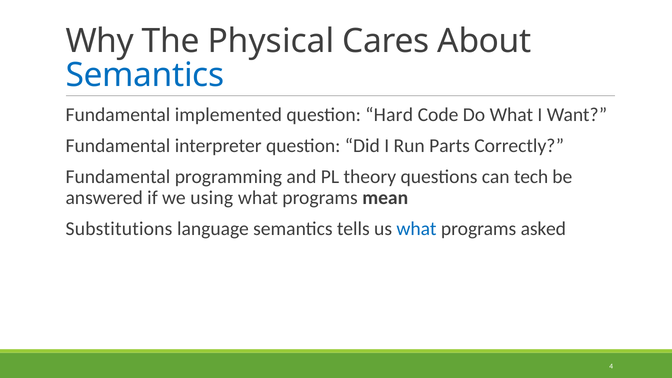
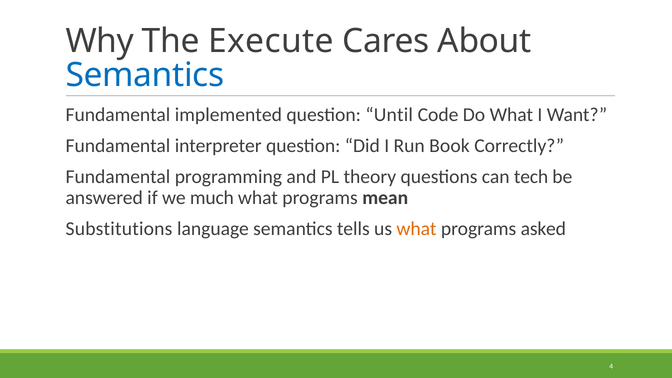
Physical: Physical -> Execute (271, 41)
Hard: Hard -> Until (389, 115)
Parts: Parts -> Book (449, 146)
using: using -> much (212, 198)
what colour: blue -> orange (417, 229)
